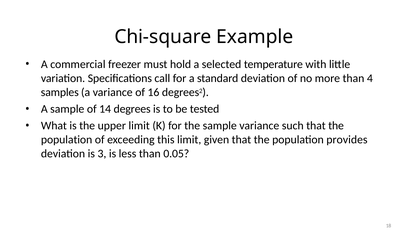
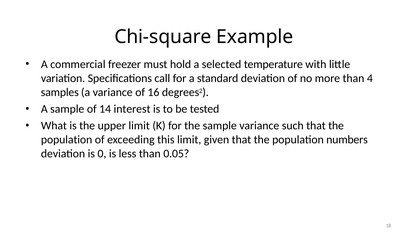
degrees: degrees -> interest (132, 109)
provides: provides -> numbers (347, 140)
3: 3 -> 0 (102, 154)
